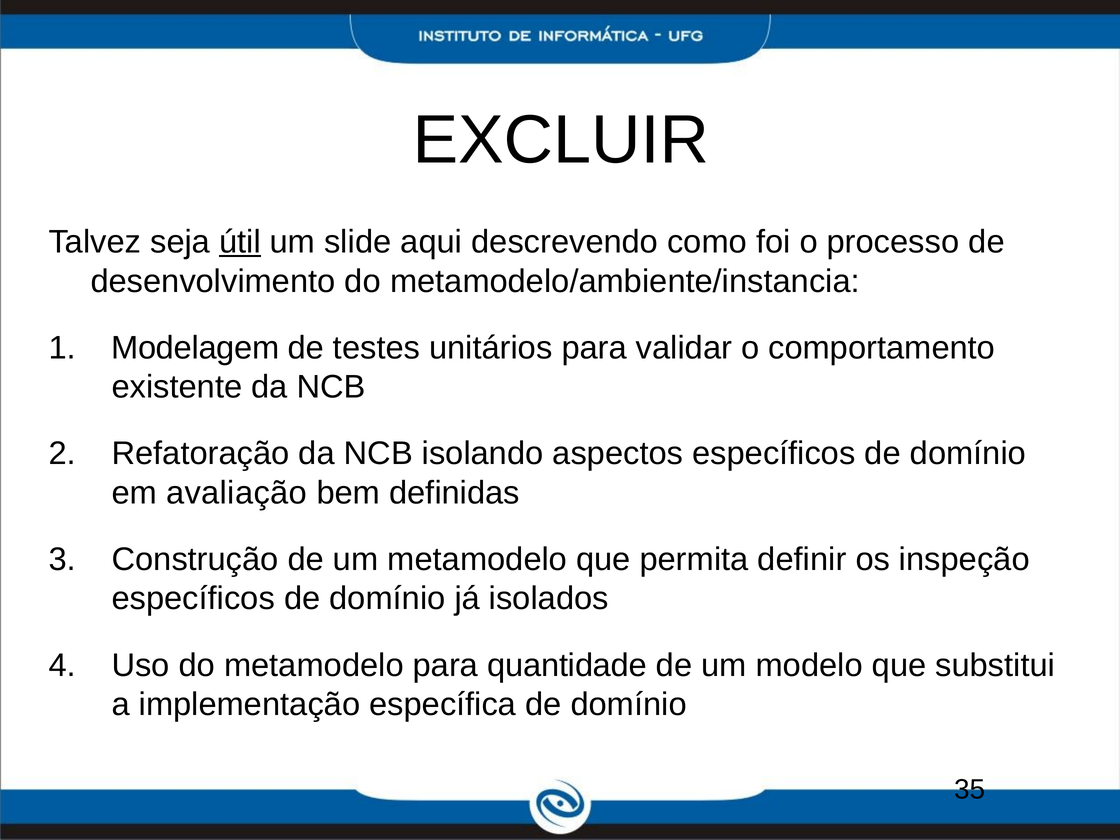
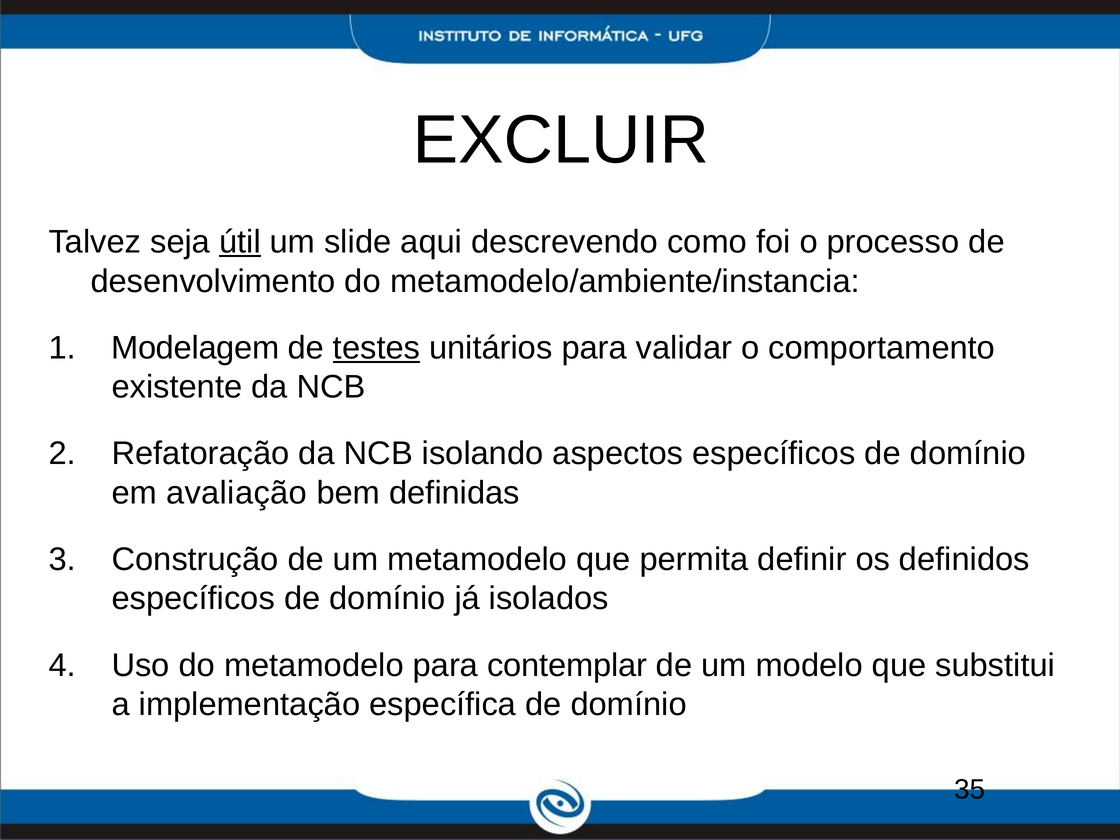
testes underline: none -> present (377, 348)
inspeção: inspeção -> definidos (964, 559)
quantidade: quantidade -> contemplar (567, 665)
